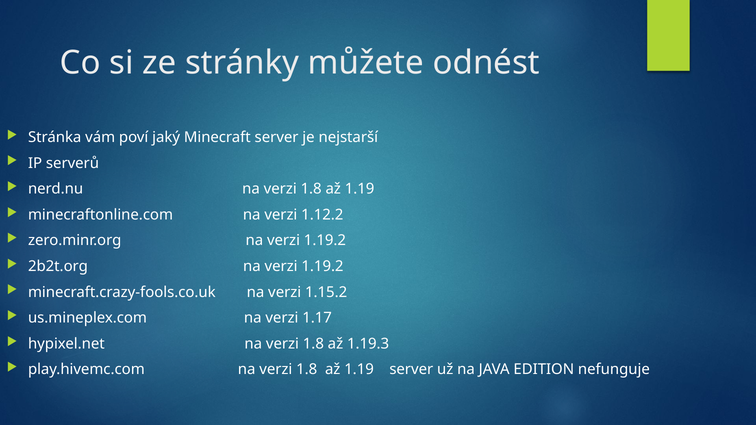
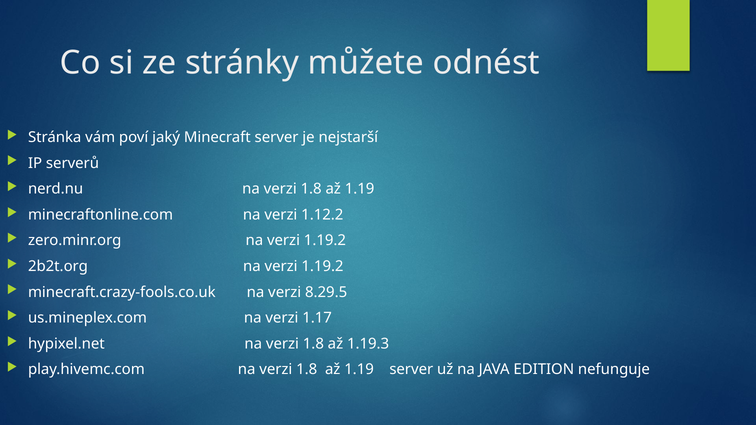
1.15.2: 1.15.2 -> 8.29.5 (326, 292)
